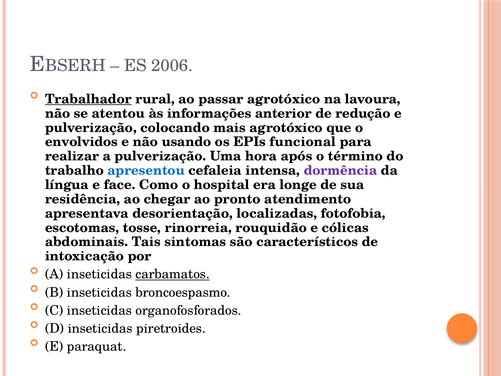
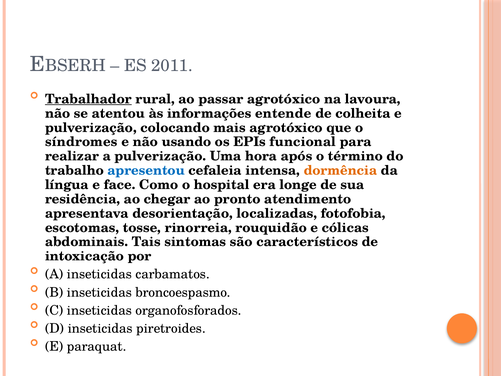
2006: 2006 -> 2011 (172, 65)
anterior: anterior -> entende (283, 113)
redução: redução -> colheita (363, 113)
envolvidos: envolvidos -> síndromes (81, 142)
dormência colour: purple -> orange (340, 170)
carbamatos underline: present -> none (173, 274)
